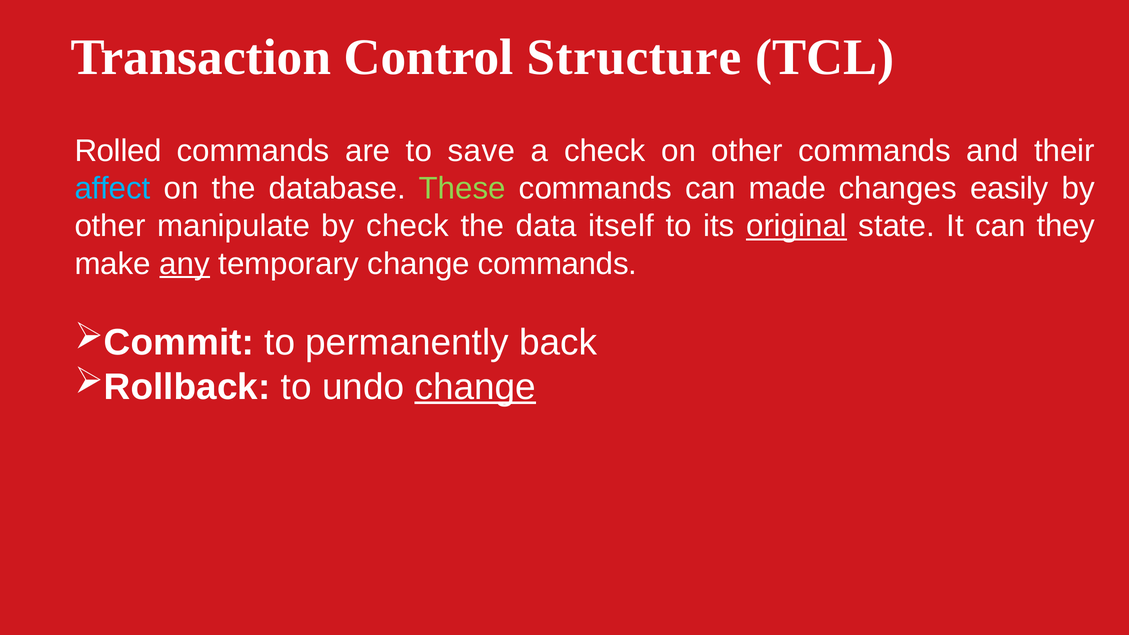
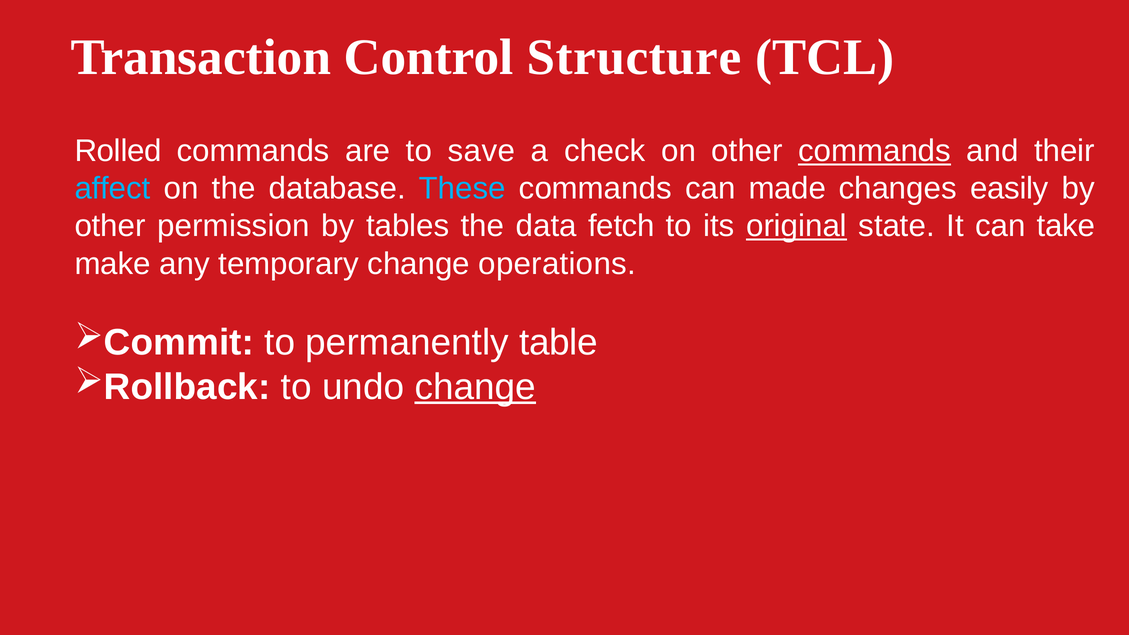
commands underline: none -> present (875, 151)
These colour: light green -> light blue (462, 189)
manipulate: manipulate -> permission (233, 226)
by check: check -> tables (408, 226)
itself: itself -> fetch (621, 226)
they: they -> take (1066, 226)
any underline: present -> none (185, 264)
change commands: commands -> operations (557, 264)
back: back -> table (559, 343)
